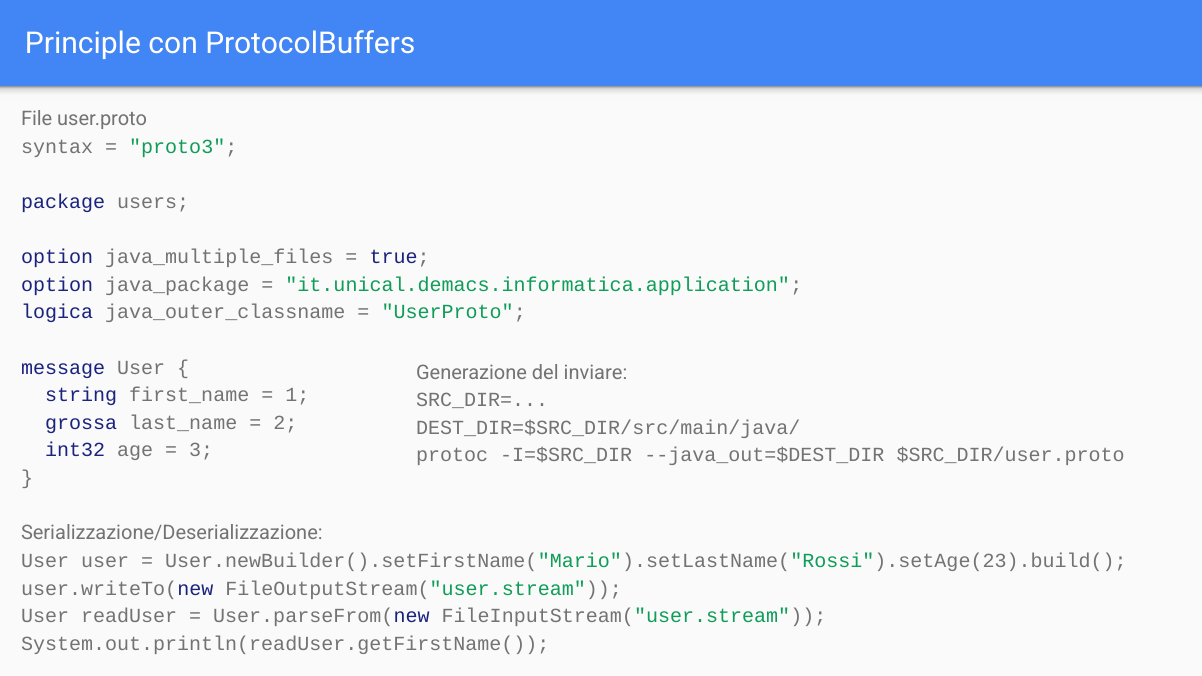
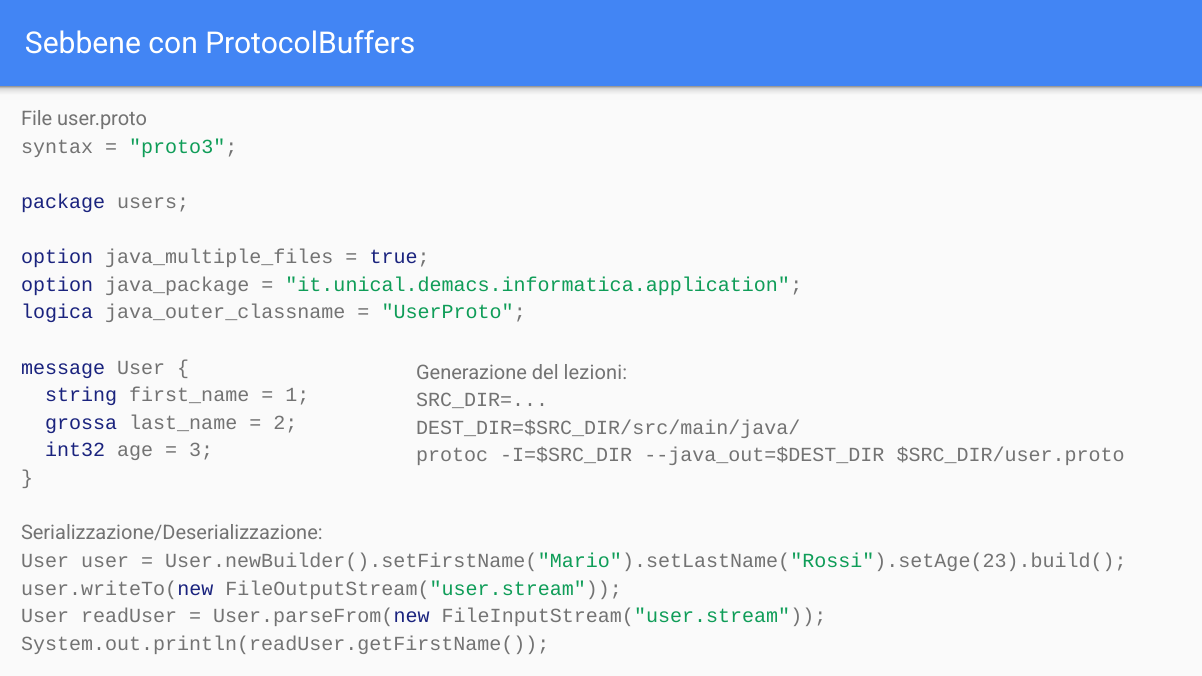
Principle: Principle -> Sebbene (83, 44)
inviare: inviare -> lezioni (595, 372)
